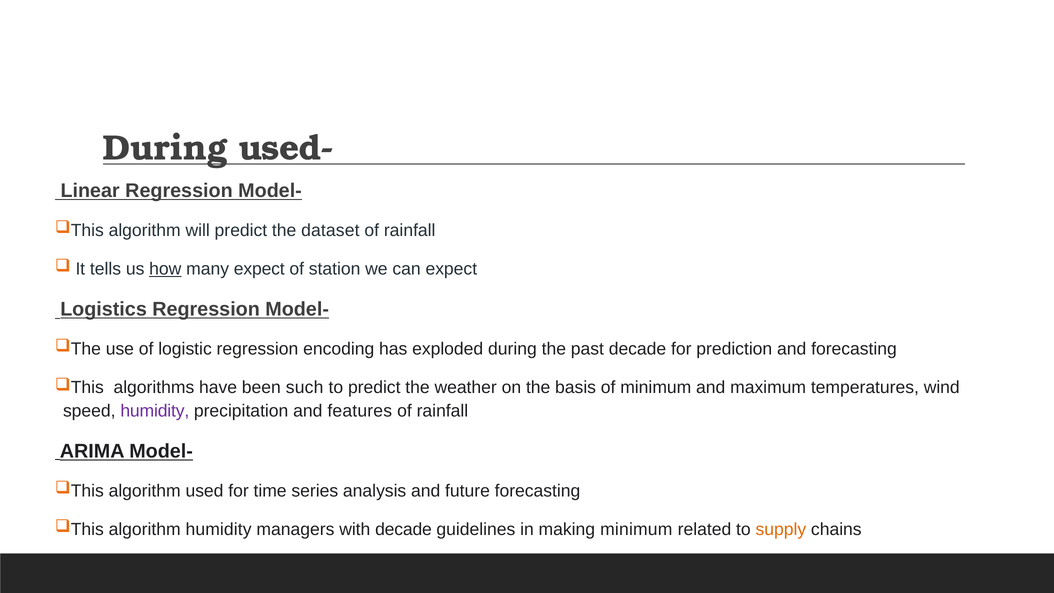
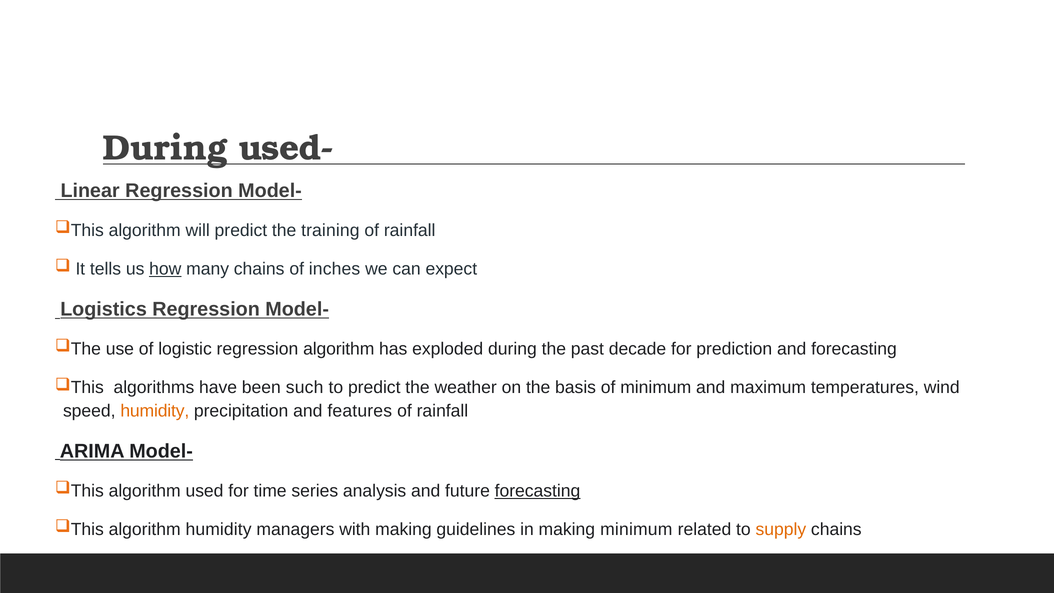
dataset: dataset -> training (330, 230)
many expect: expect -> chains (259, 269)
station: station -> inches (335, 269)
regression encoding: encoding -> algorithm (339, 349)
humidity colour: purple -> orange (155, 411)
forecasting underline: none -> present (537, 491)
with decade: decade -> making (403, 529)
